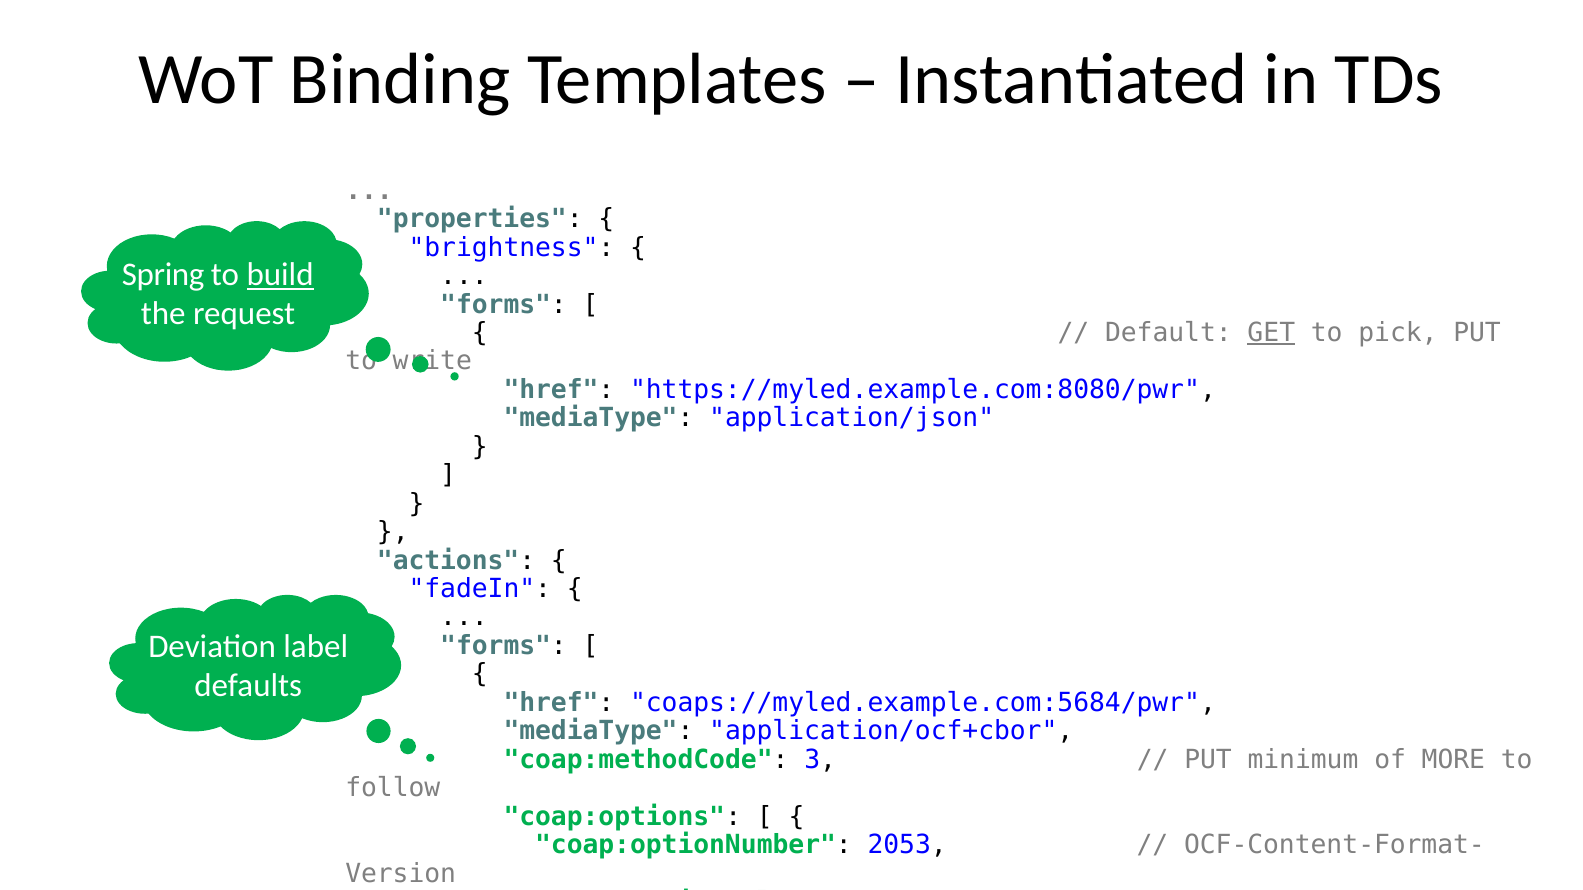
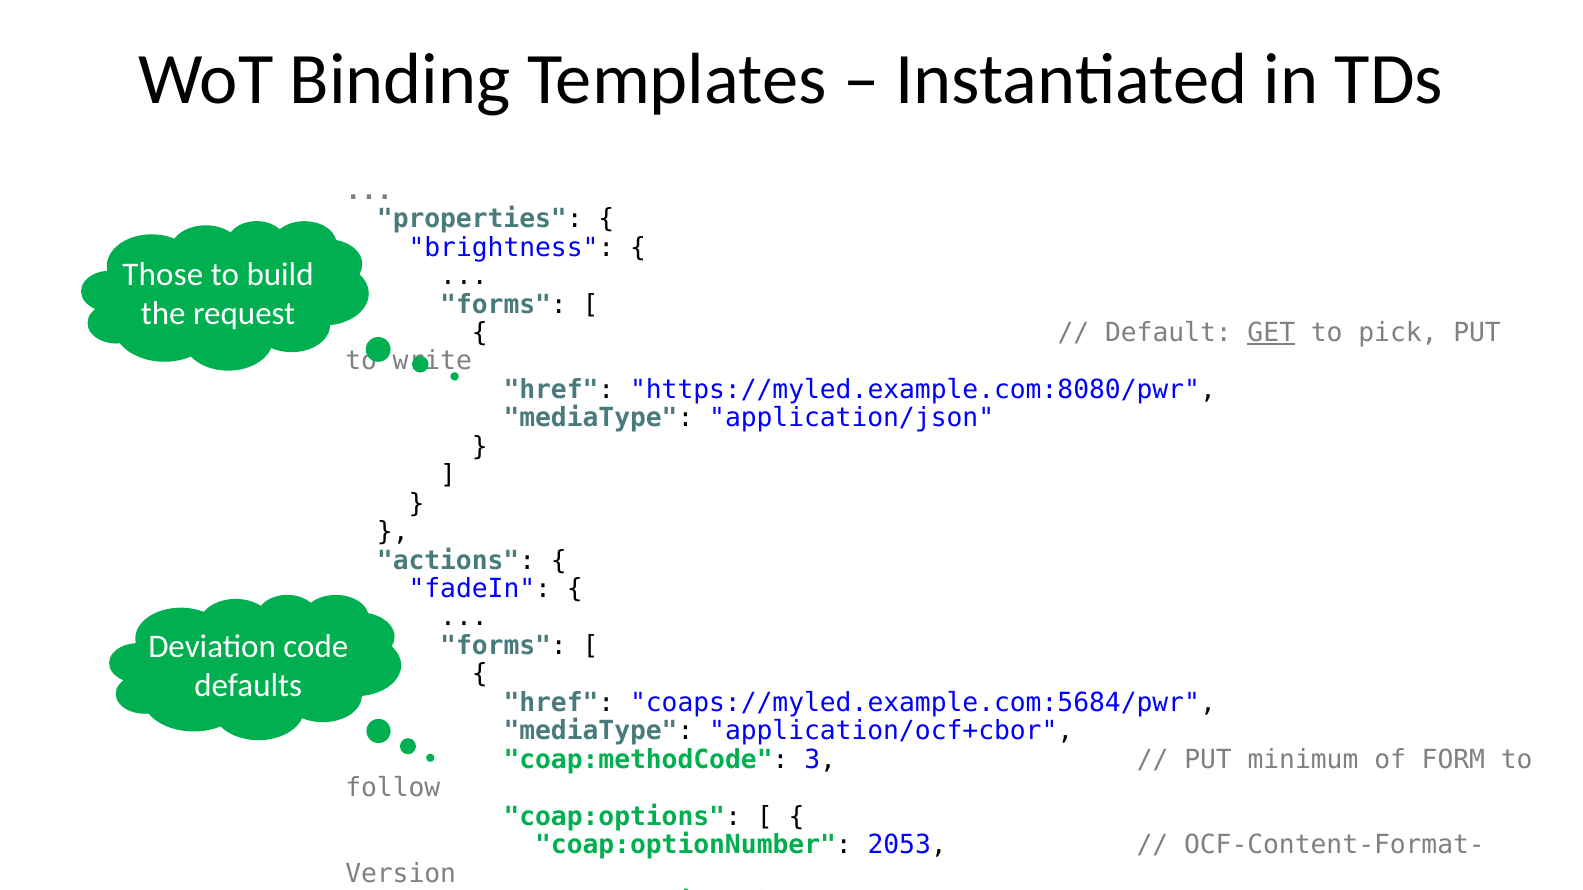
Spring: Spring -> Those (163, 274)
build underline: present -> none (280, 274)
label: label -> code (316, 646)
MORE: MORE -> FORM (1453, 760)
